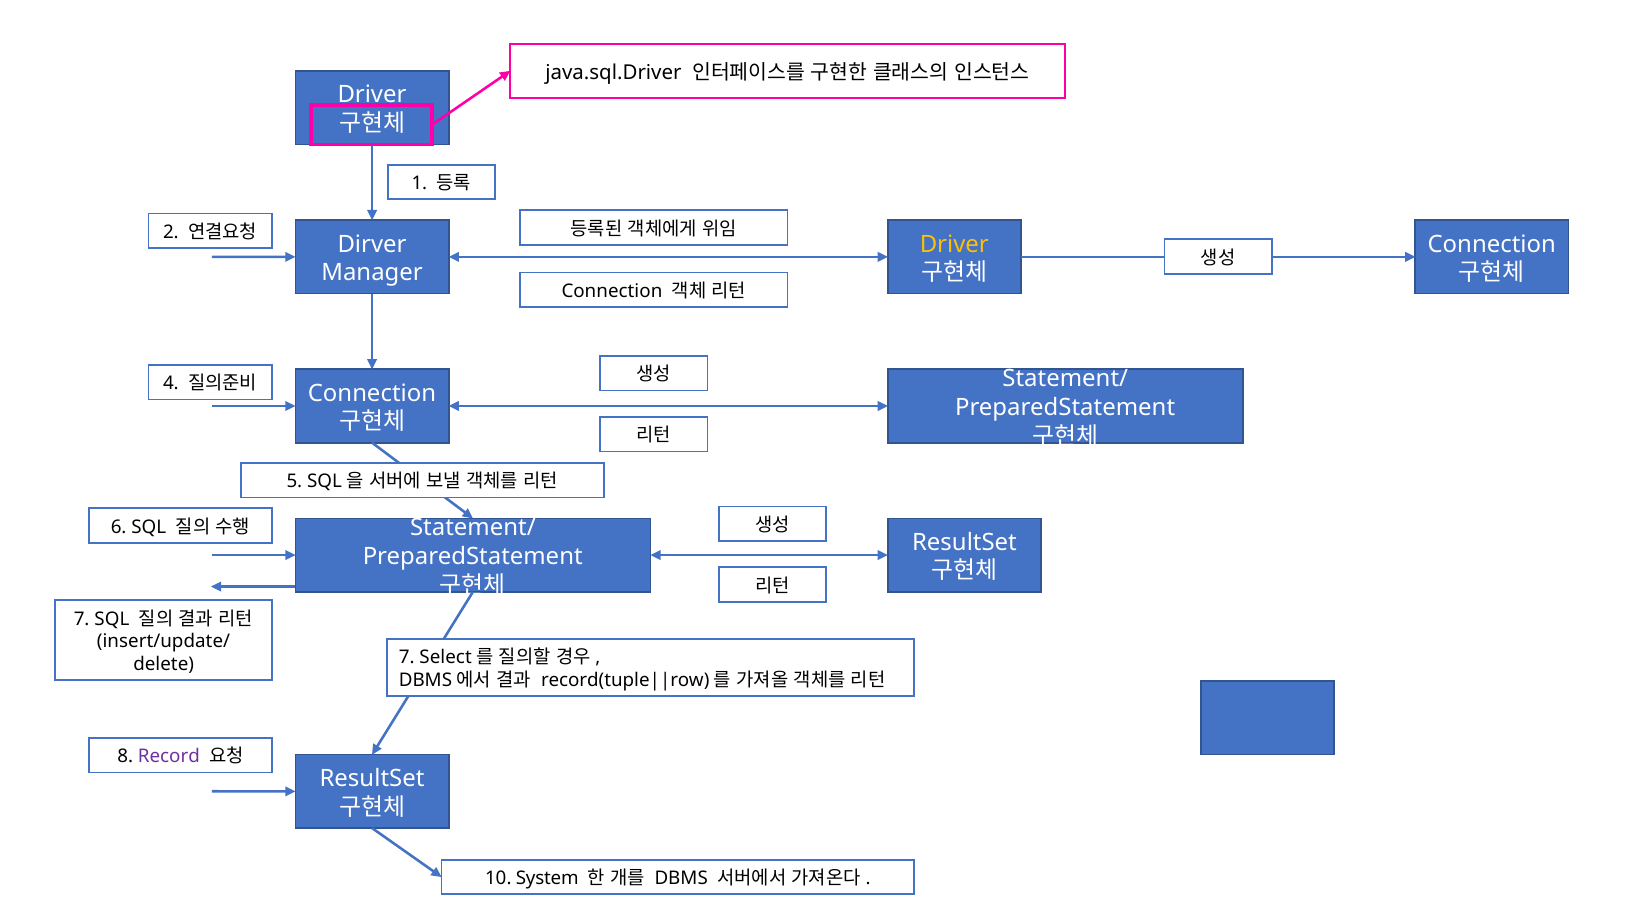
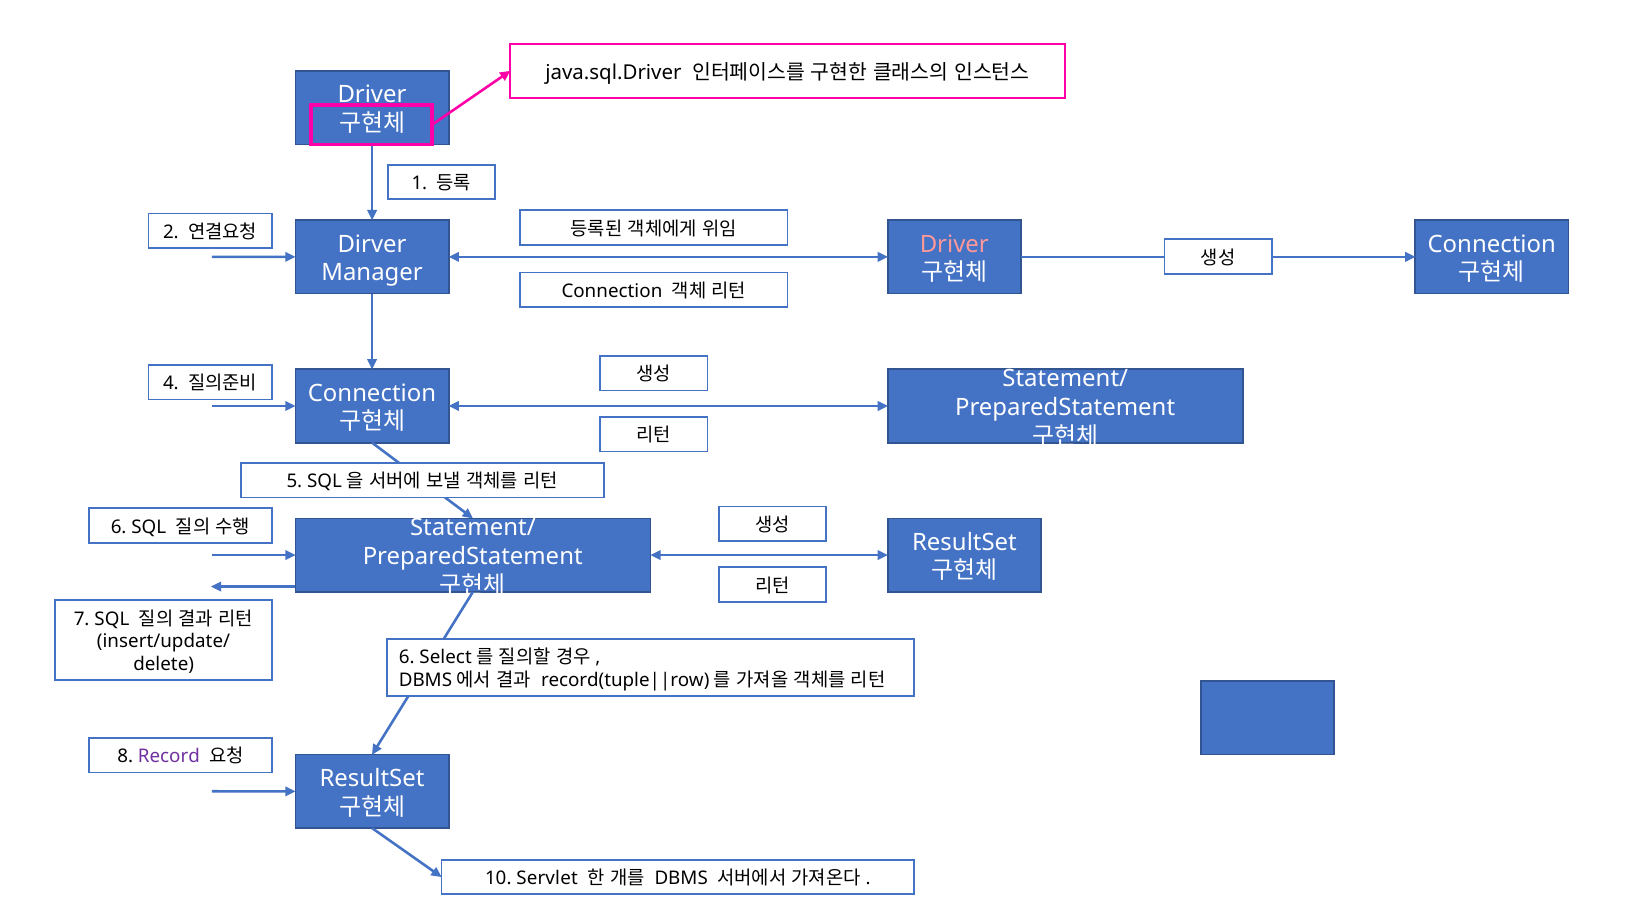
Driver colour: yellow -> pink (954, 244)
7: 7 -> 6 (407, 658)
System: System -> Servlet (547, 879)
